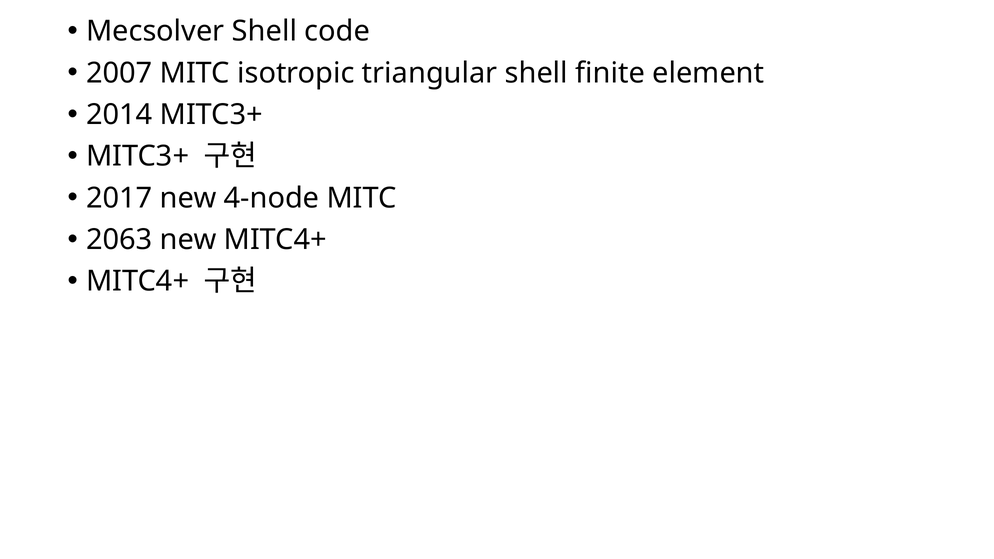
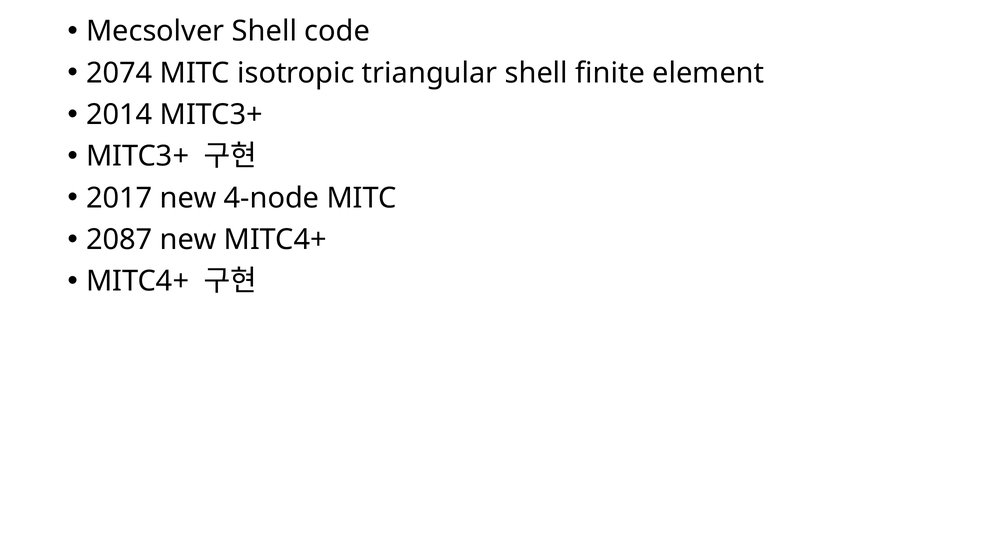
2007: 2007 -> 2074 (119, 73)
2063: 2063 -> 2087 (119, 240)
